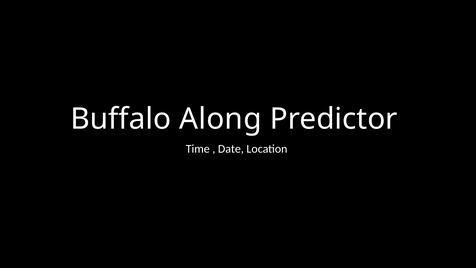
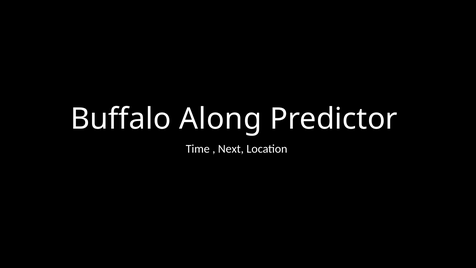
Date: Date -> Next (231, 149)
